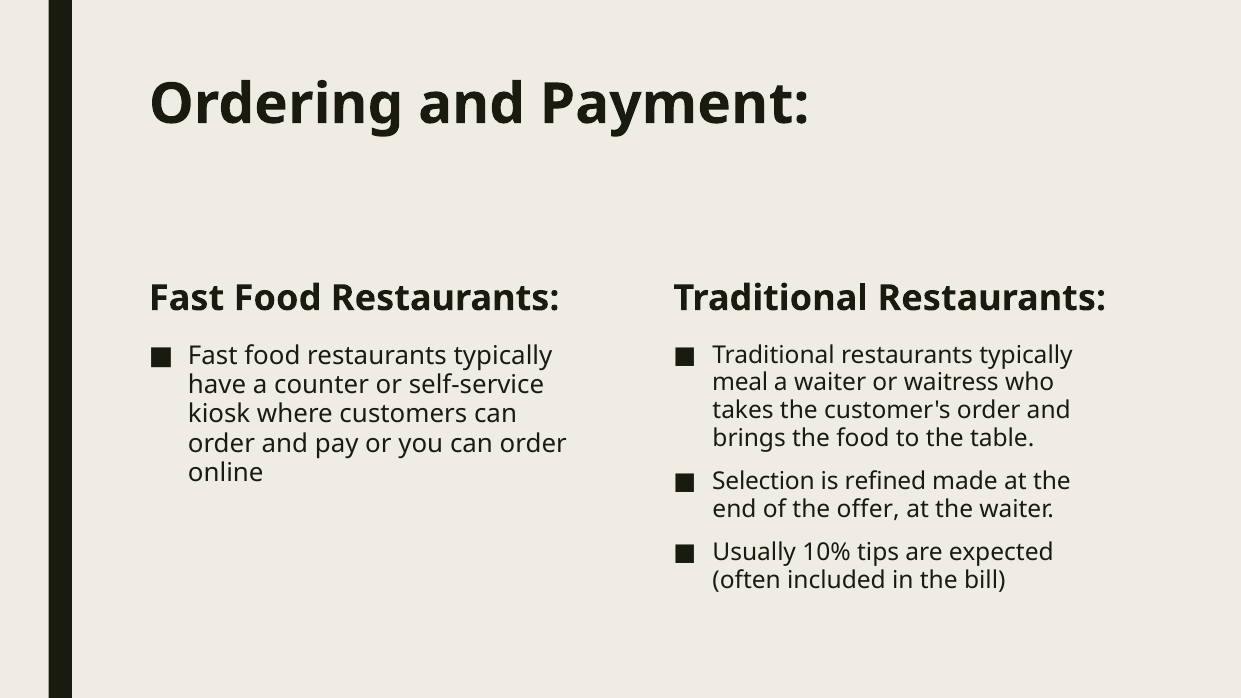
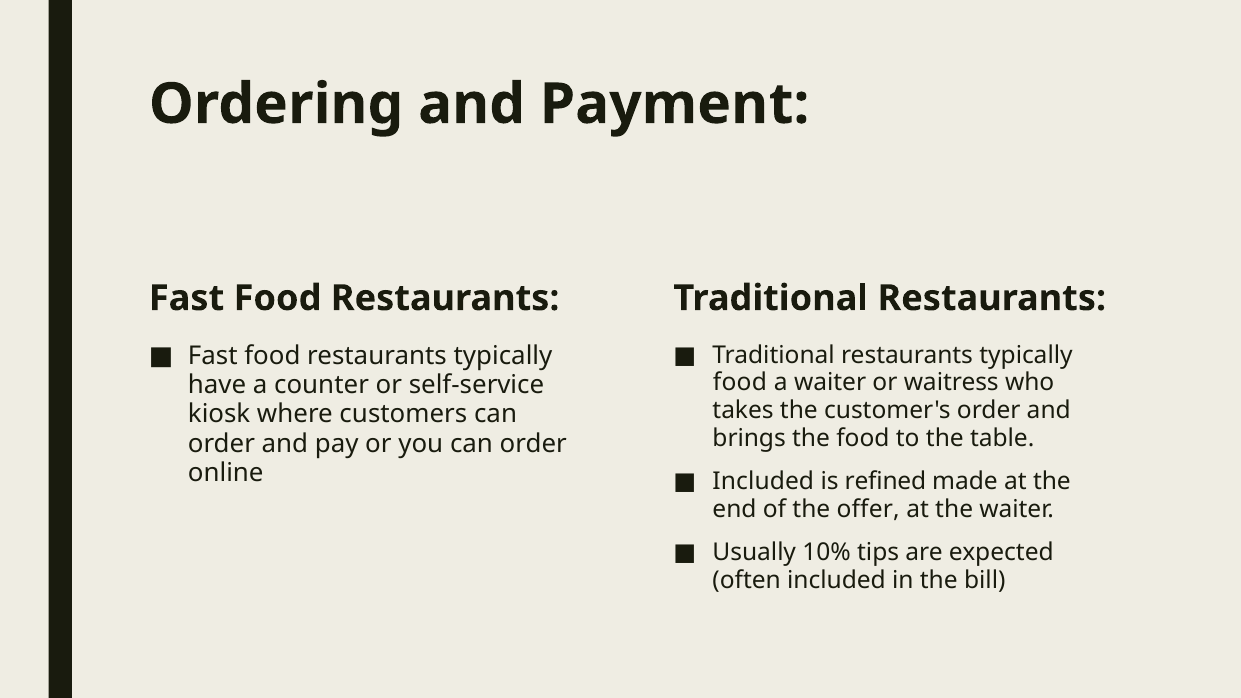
meal: meal -> food (740, 383)
Selection: Selection -> Included (763, 481)
